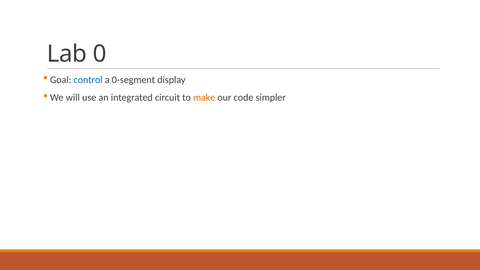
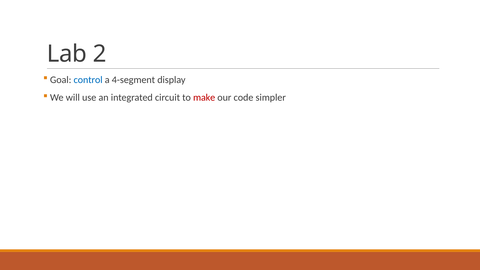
0: 0 -> 2 (100, 54)
0-segment: 0-segment -> 4-segment (133, 80)
make colour: orange -> red (204, 98)
